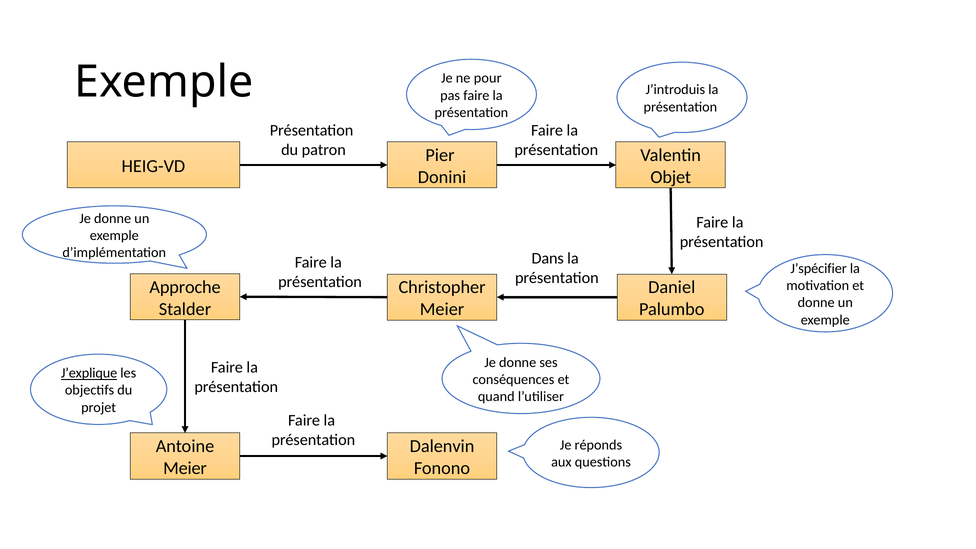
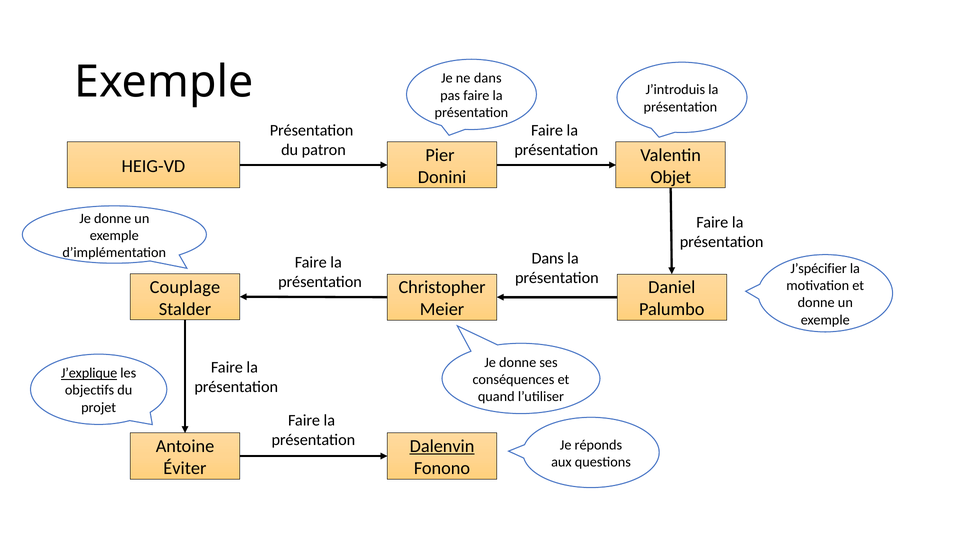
ne pour: pour -> dans (488, 78)
Approche: Approche -> Couplage (185, 287)
Dalenvin underline: none -> present (442, 446)
Meier: Meier -> Éviter (185, 468)
